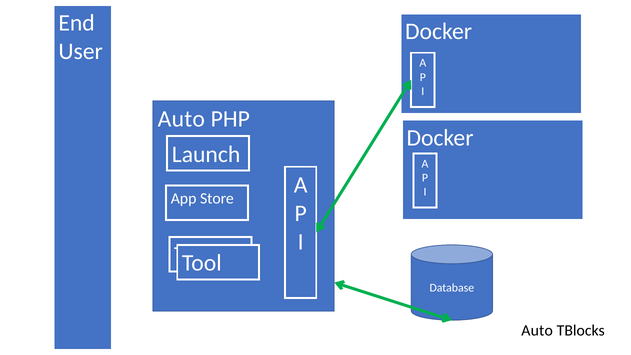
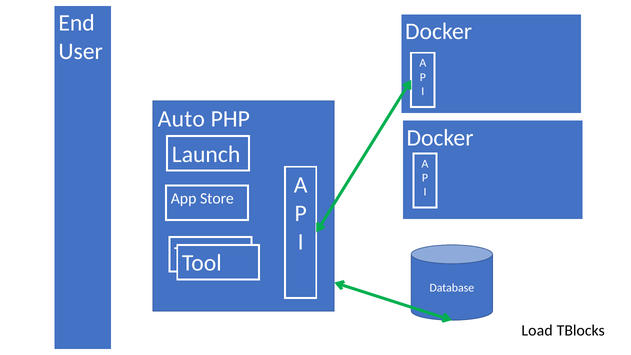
Auto: Auto -> Load (537, 330)
